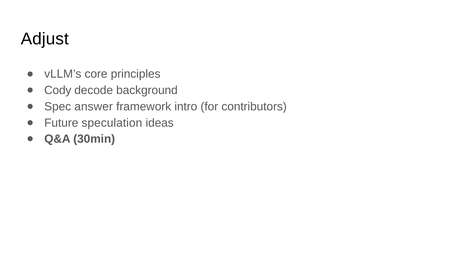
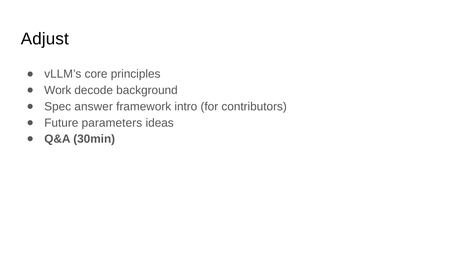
Cody: Cody -> Work (58, 90)
speculation: speculation -> parameters (112, 123)
